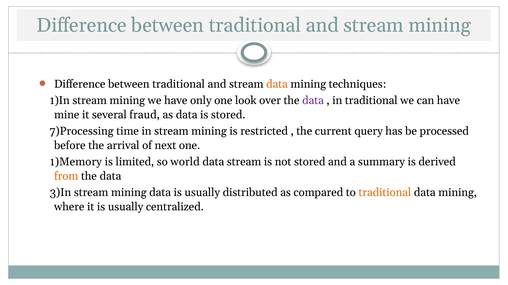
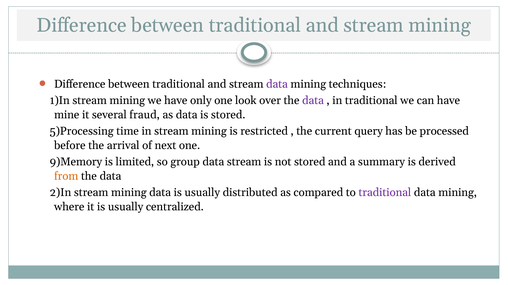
data colour: orange -> purple (277, 84)
7)Processing: 7)Processing -> 5)Processing (82, 132)
1)Memory: 1)Memory -> 9)Memory (76, 162)
world: world -> group (185, 162)
3)In: 3)In -> 2)In (60, 193)
traditional colour: orange -> purple (385, 193)
